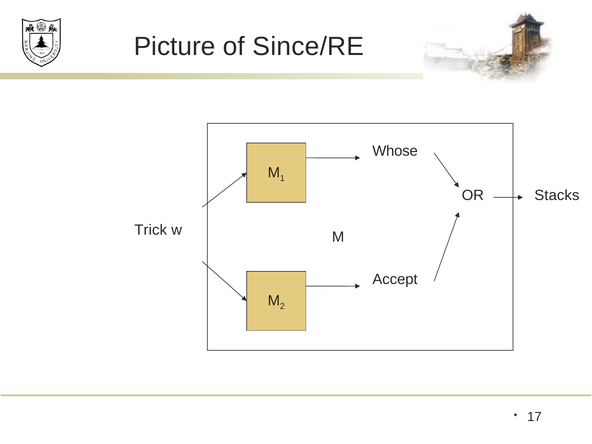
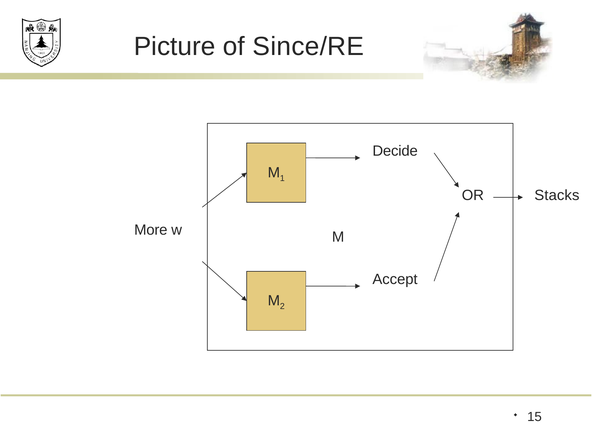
Whose: Whose -> Decide (395, 151)
Trick: Trick -> More (151, 230)
17: 17 -> 15 (534, 417)
